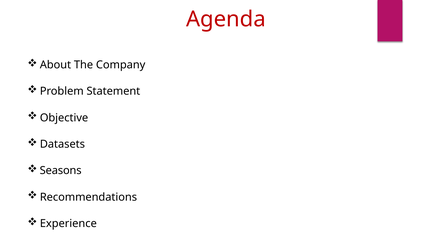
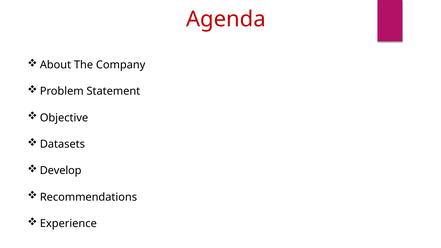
Seasons: Seasons -> Develop (61, 171)
